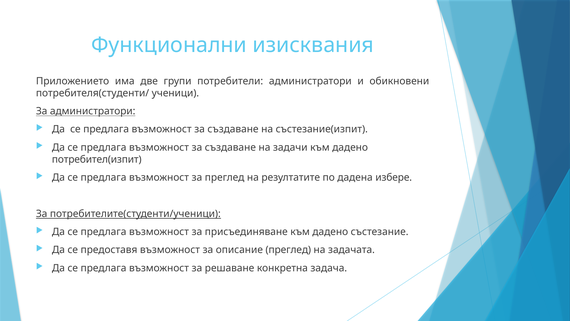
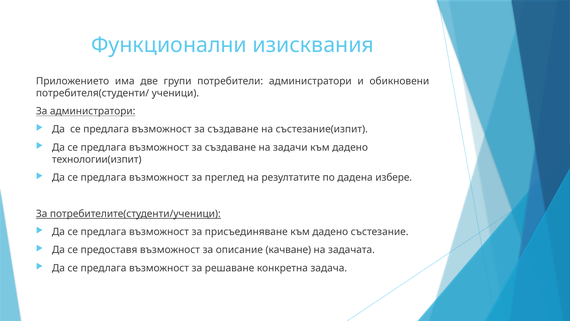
потребител(изпит: потребител(изпит -> технологии(изпит (97, 159)
описание преглед: преглед -> качване (288, 250)
